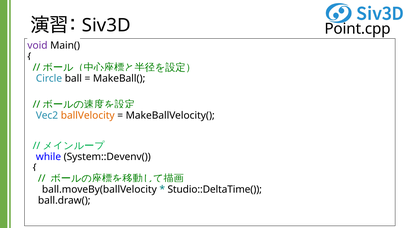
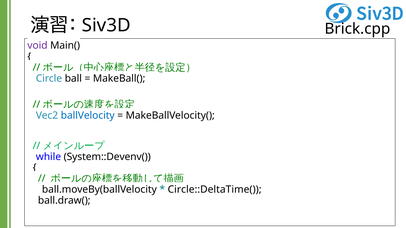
Point.cpp: Point.cpp -> Brick.cpp (357, 29)
ballVelocity colour: orange -> blue (88, 116)
Studio::DeltaTime(: Studio::DeltaTime( -> Circle::DeltaTime( (215, 190)
